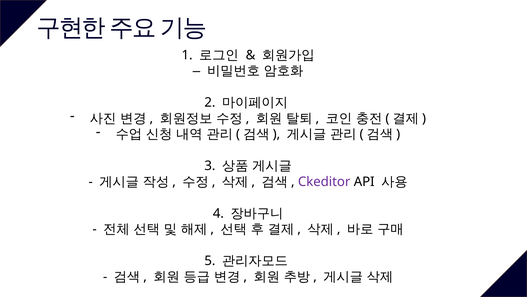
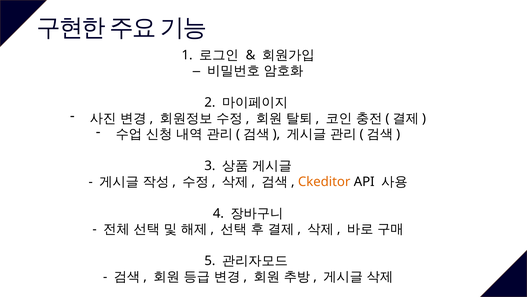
Ckeditor colour: purple -> orange (324, 181)
